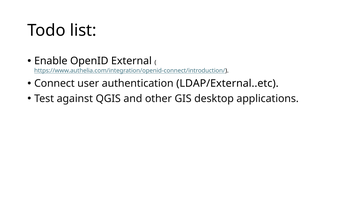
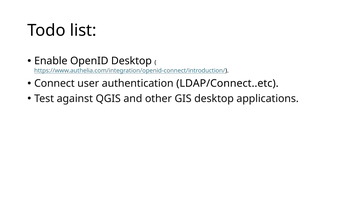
OpenID External: External -> Desktop (131, 61)
LDAP/External..etc: LDAP/External..etc -> LDAP/Connect..etc (227, 83)
